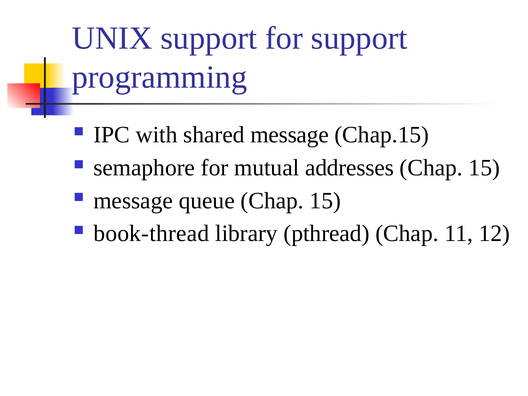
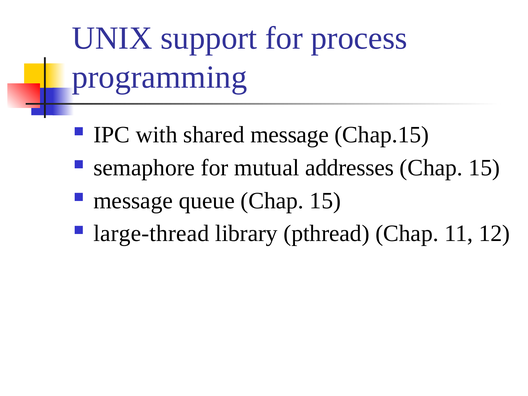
for support: support -> process (359, 38)
book-thread: book-thread -> large-thread (151, 233)
